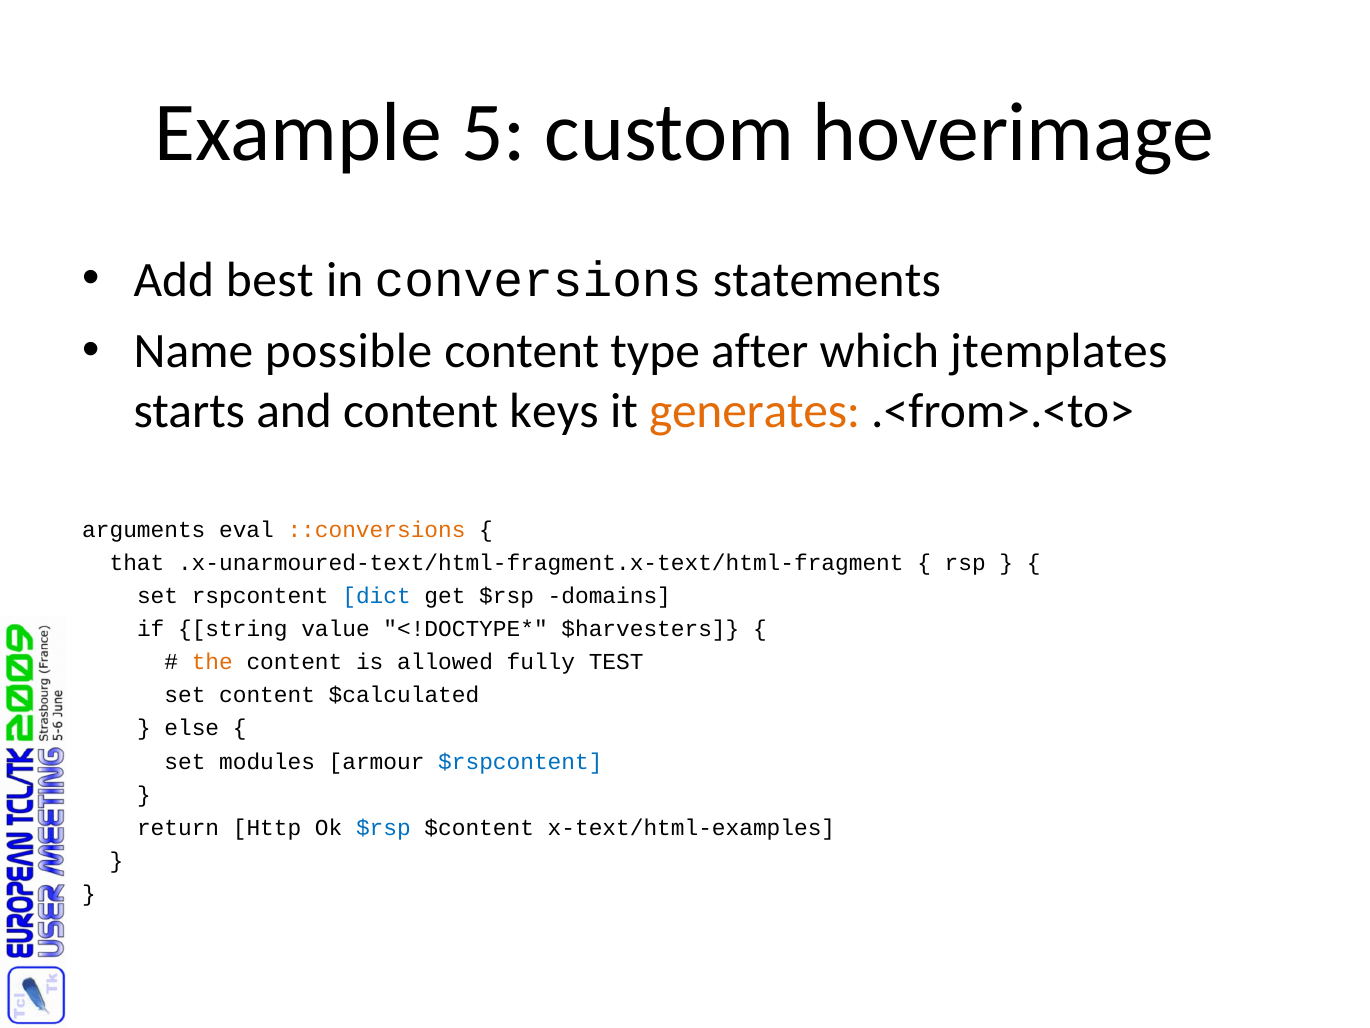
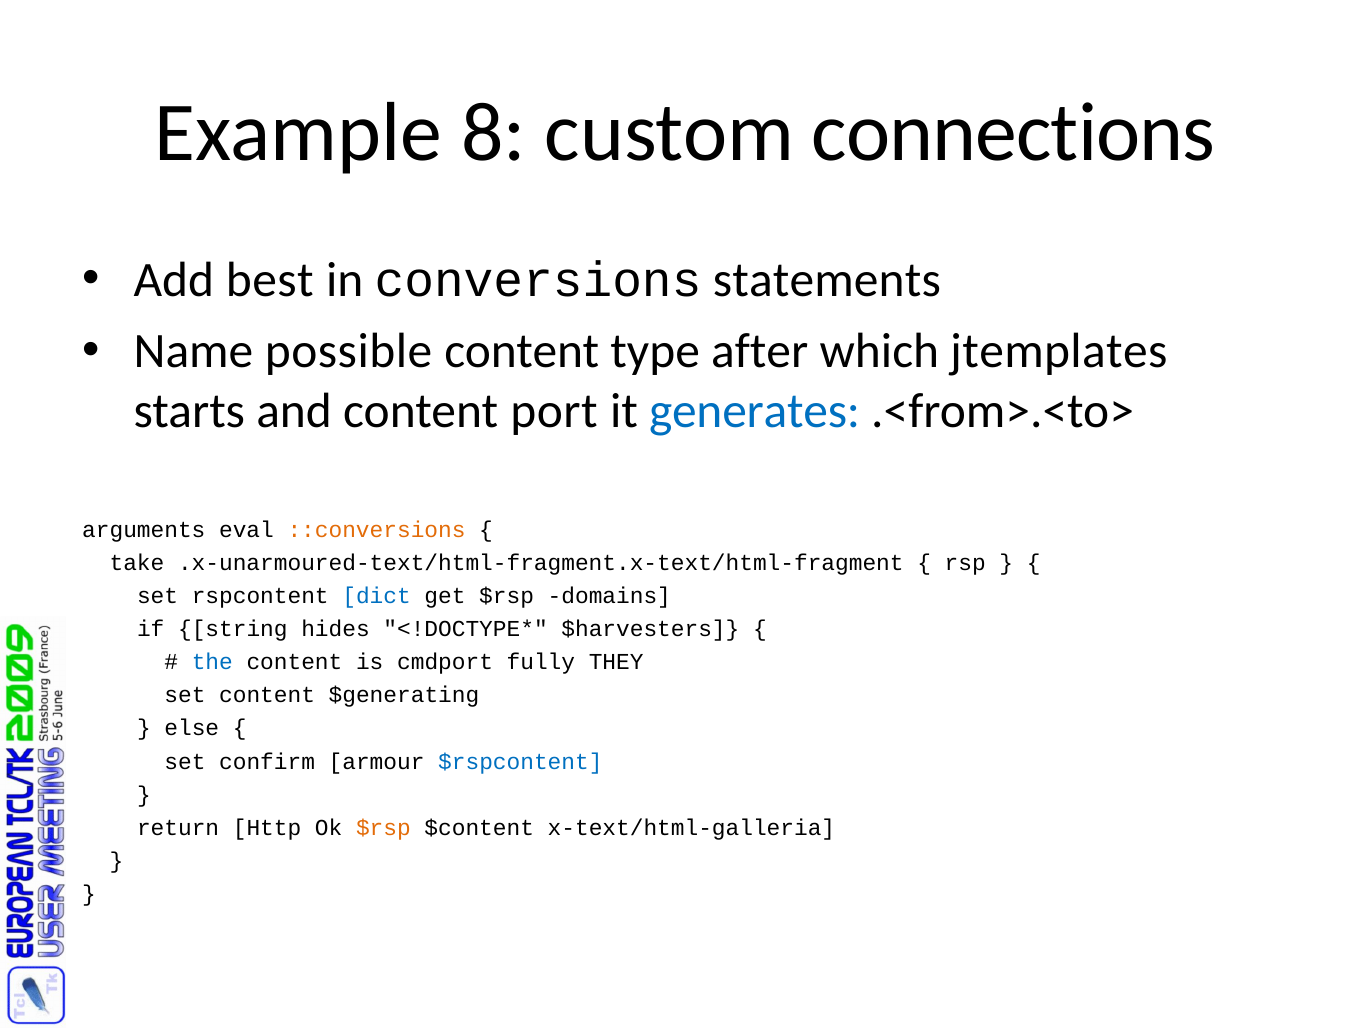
5: 5 -> 8 (493, 133)
hoverimage: hoverimage -> connections (1014, 133)
keys: keys -> port (554, 411)
generates colour: orange -> blue (755, 411)
that: that -> take (137, 562)
value: value -> hides (336, 629)
the colour: orange -> blue (212, 662)
allowed: allowed -> cmdport (445, 662)
TEST: TEST -> THEY (616, 662)
$calculated: $calculated -> $generating (404, 695)
modules: modules -> confirm (267, 761)
$rsp colour: blue -> orange (383, 827)
x-text/html-examples: x-text/html-examples -> x-text/html-galleria (691, 827)
